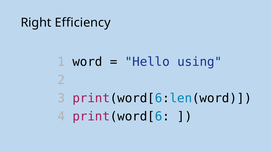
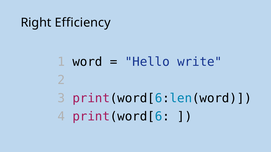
using: using -> write (200, 62)
